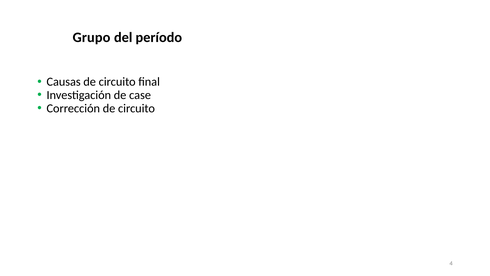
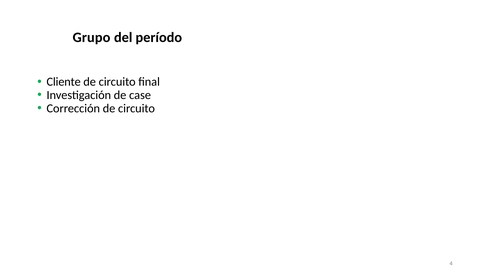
Causas: Causas -> Cliente (64, 82)
